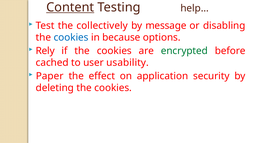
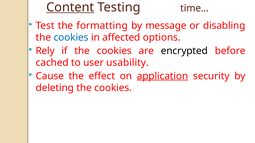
help…: help… -> time… (195, 8)
collectively: collectively -> formatting (102, 26)
because: because -> affected (121, 38)
encrypted colour: green -> black (184, 51)
Paper: Paper -> Cause (50, 76)
application underline: none -> present (163, 76)
